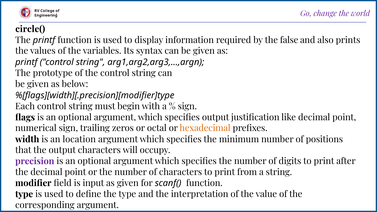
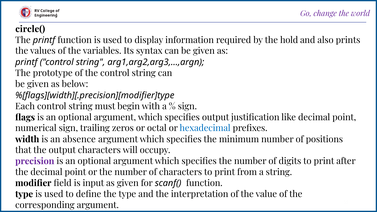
false: false -> hold (289, 40)
hexadecimal colour: orange -> blue (205, 128)
location: location -> absence (79, 139)
